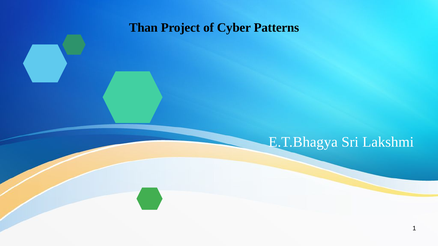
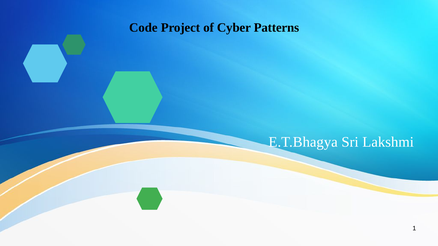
Than: Than -> Code (143, 28)
